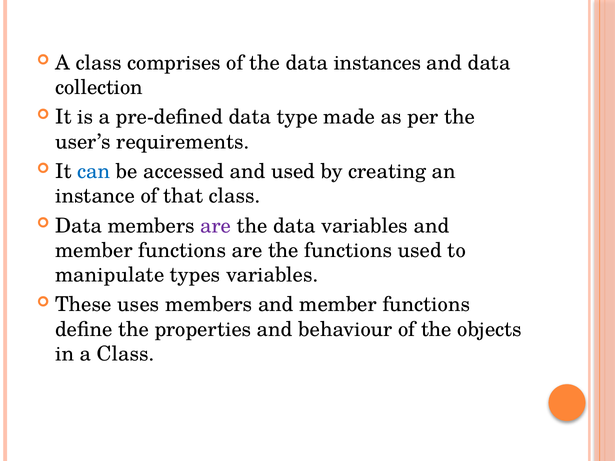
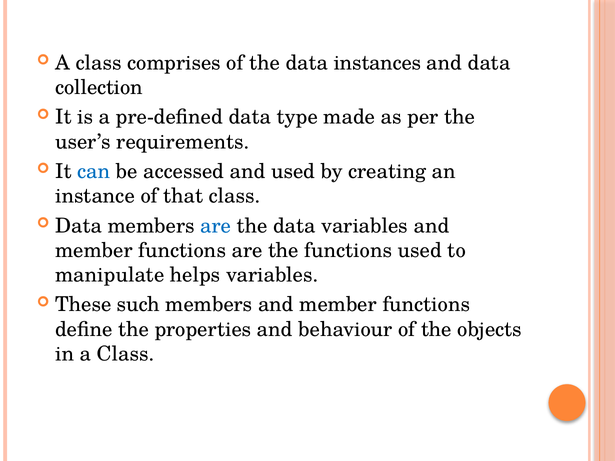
are colour: purple -> blue (216, 226)
types: types -> helps (195, 275)
uses: uses -> such (139, 305)
